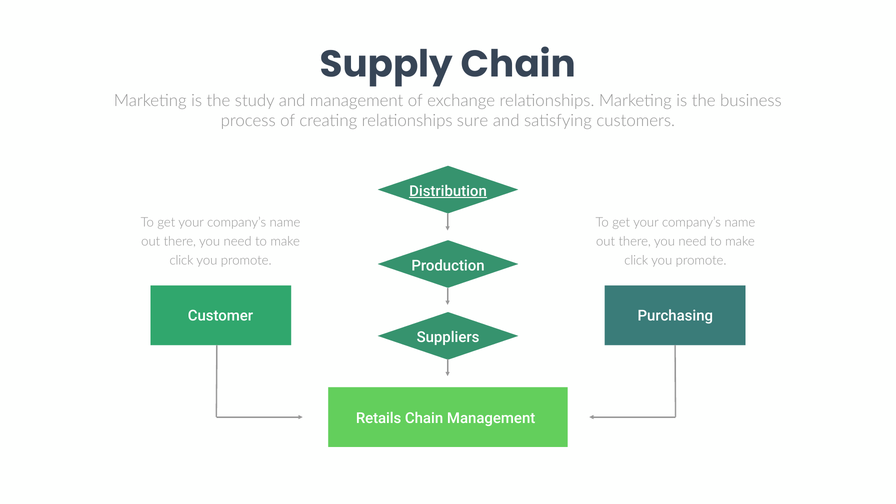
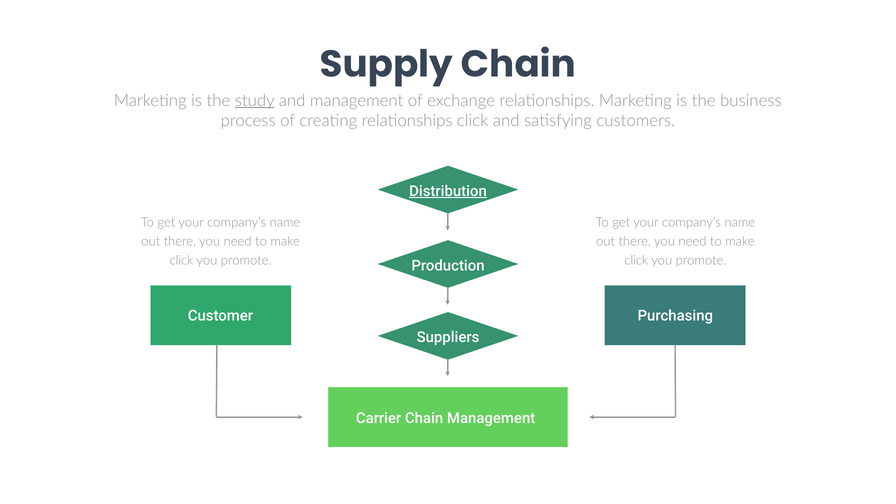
study underline: none -> present (255, 100)
relationships sure: sure -> click (473, 121)
Retails: Retails -> Carrier (379, 419)
